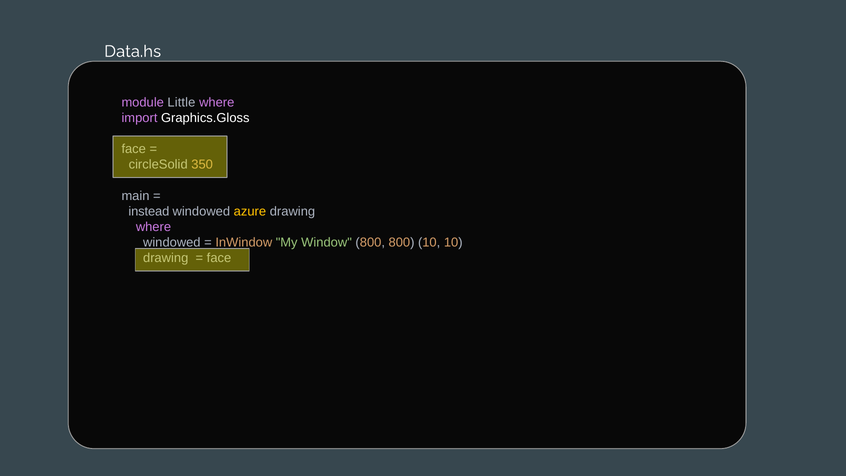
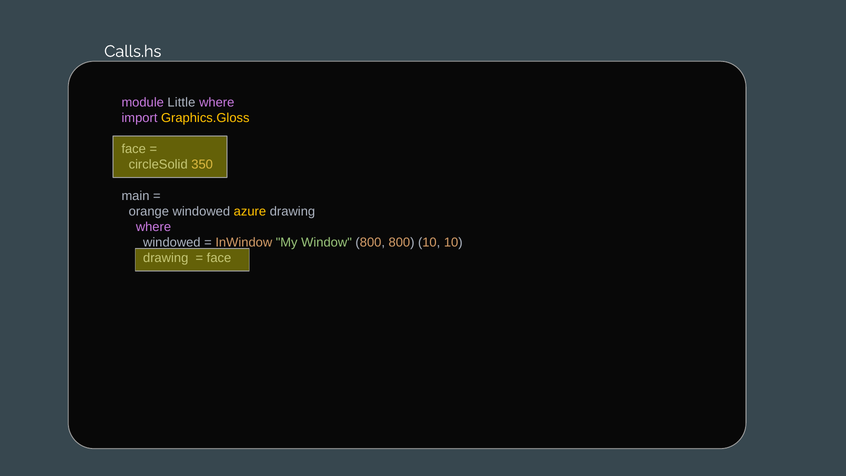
Data.hs: Data.hs -> Calls.hs (133, 51)
Graphics.Gloss colour: white -> yellow (205, 118)
instead: instead -> orange (149, 211)
